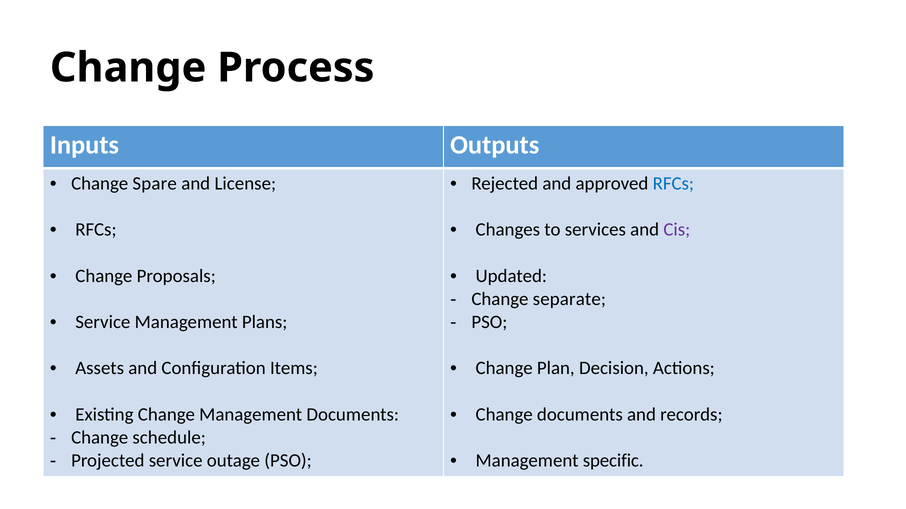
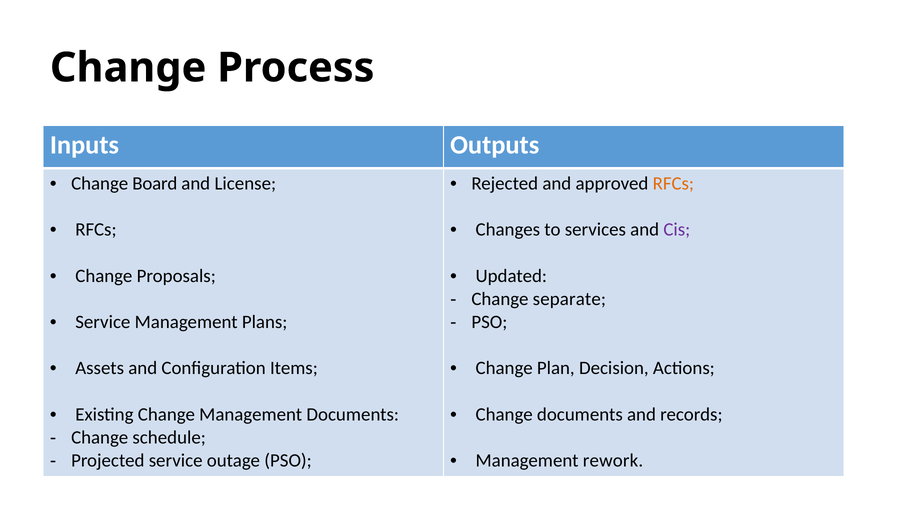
Spare: Spare -> Board (155, 184)
RFCs colour: blue -> orange (673, 184)
specific: specific -> rework (613, 461)
